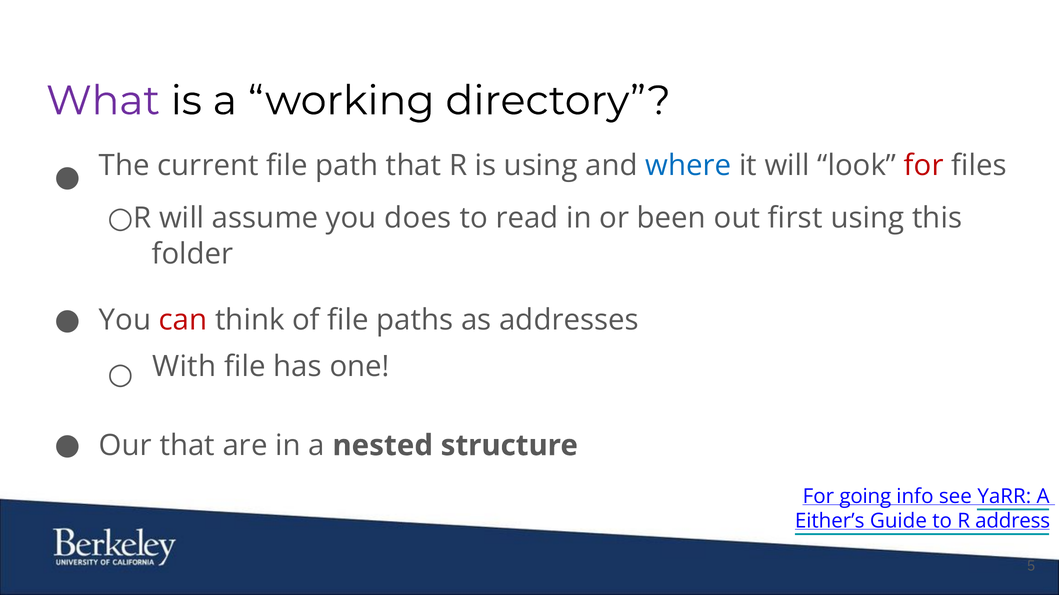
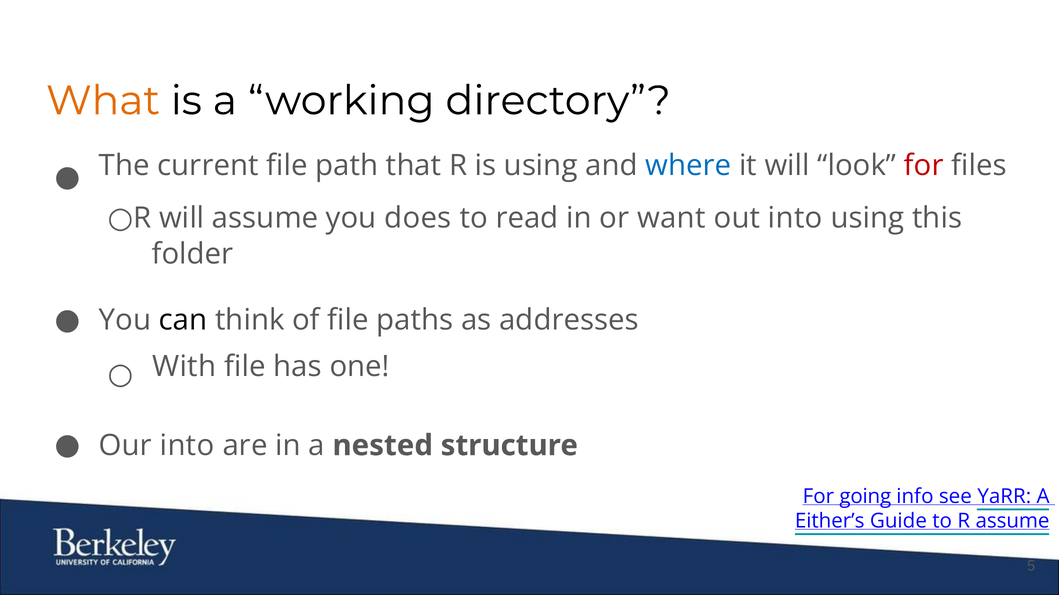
What colour: purple -> orange (103, 101)
been: been -> want (671, 218)
out first: first -> into (795, 218)
can colour: red -> black (183, 321)
Our that: that -> into (187, 446)
R address: address -> assume (1013, 522)
